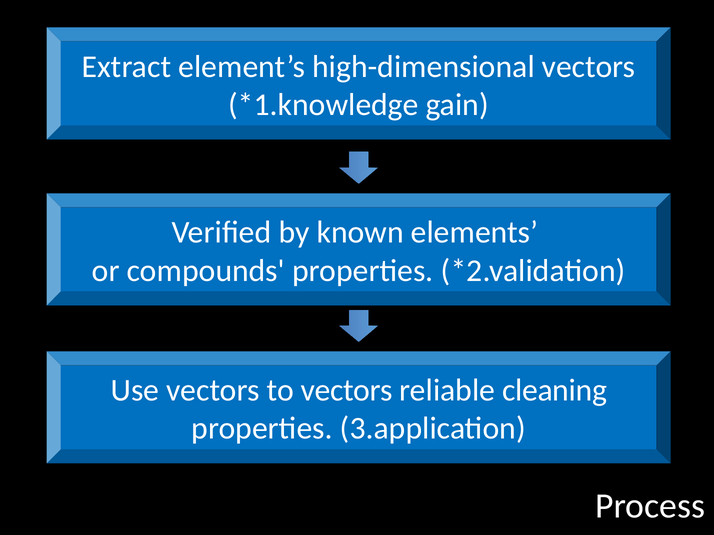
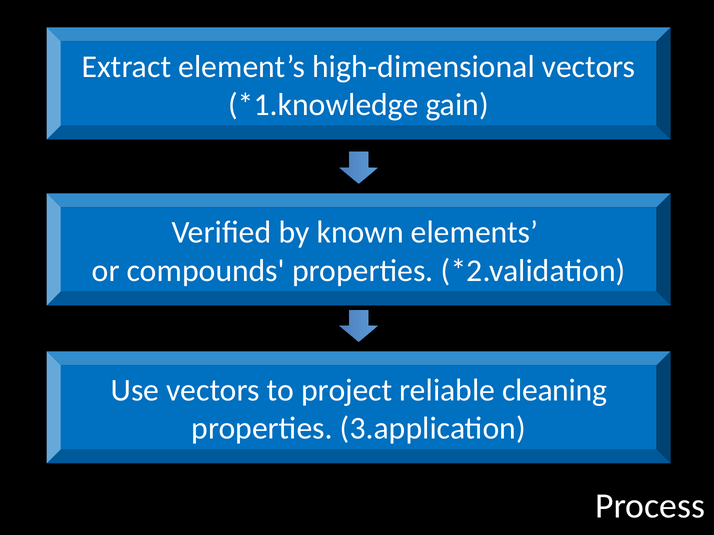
to vectors: vectors -> project (347, 391)
